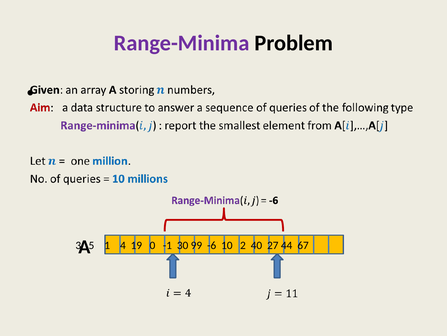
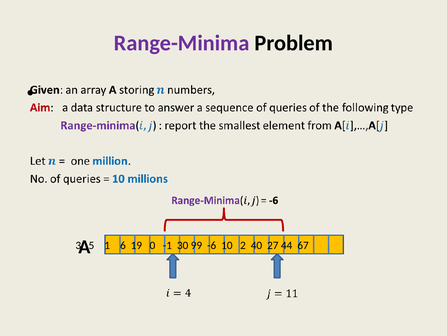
4: 4 -> 6 (123, 245)
